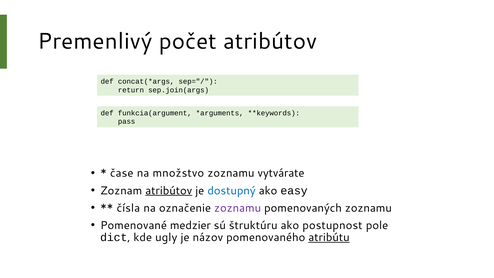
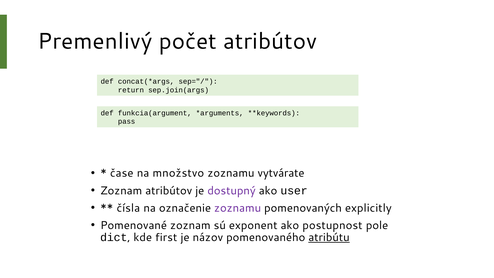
atribútov underline: present -> none (169, 191)
dostupný colour: blue -> purple (232, 191)
easy: easy -> user (294, 191)
pomenovaných zoznamu: zoznamu -> explicitly (368, 208)
Pomenované medzier: medzier -> zoznam (190, 225)
štruktúru: štruktúru -> exponent (253, 225)
ugly: ugly -> first (166, 237)
